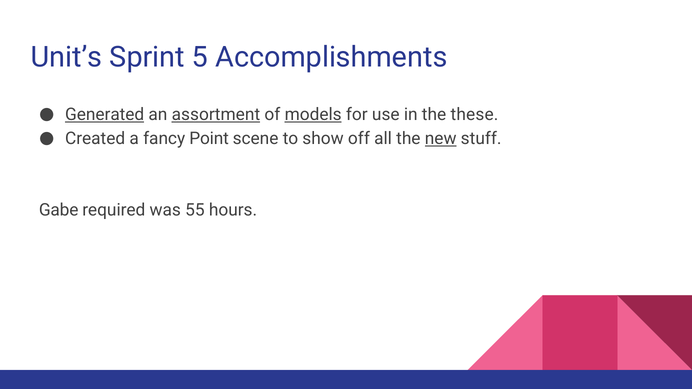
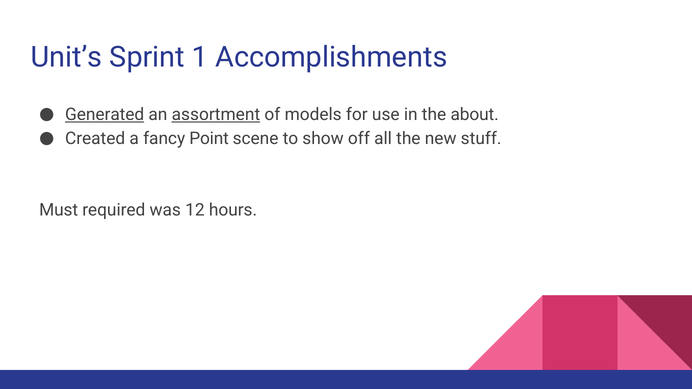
5: 5 -> 1 (200, 57)
models underline: present -> none (313, 115)
these: these -> about (475, 115)
new underline: present -> none (441, 139)
Gabe: Gabe -> Must (59, 210)
55: 55 -> 12 (195, 210)
